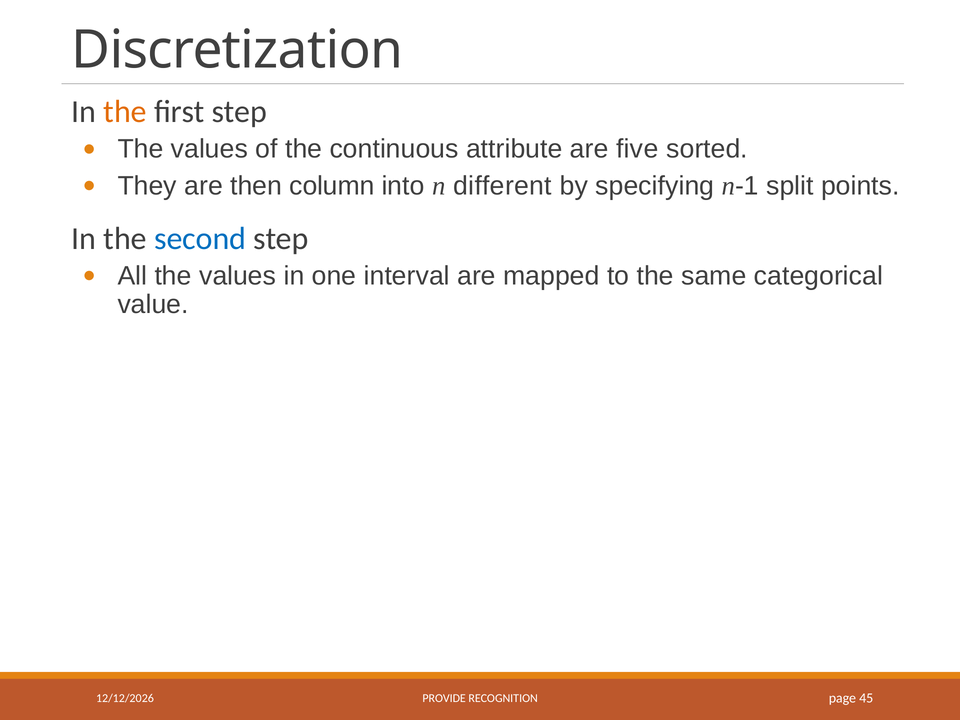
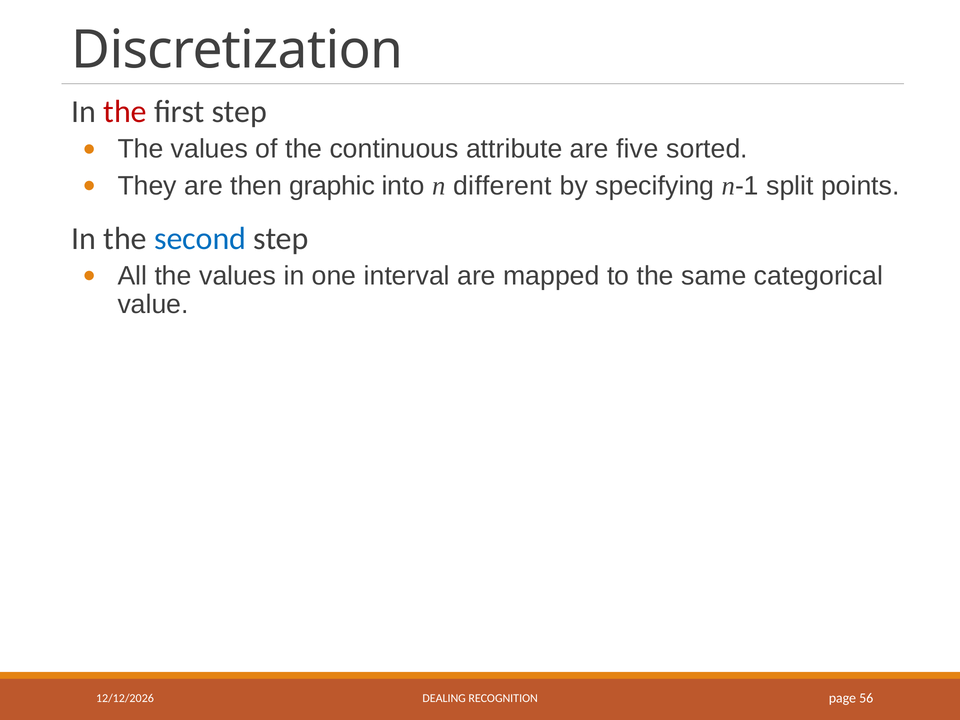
the colour: orange -> red (125, 112)
column: column -> graphic (332, 186)
PROVIDE: PROVIDE -> DEALING (444, 698)
45: 45 -> 56 (866, 698)
